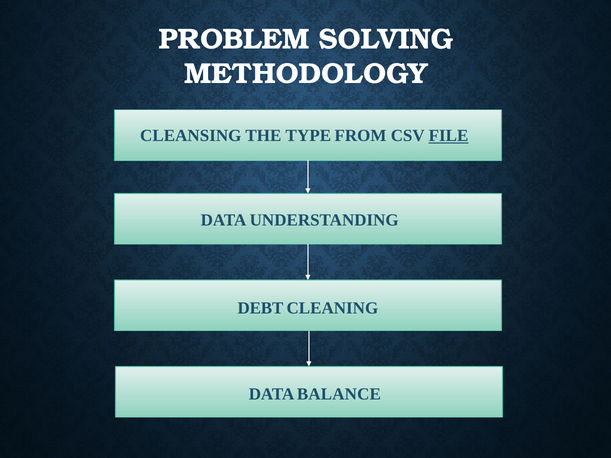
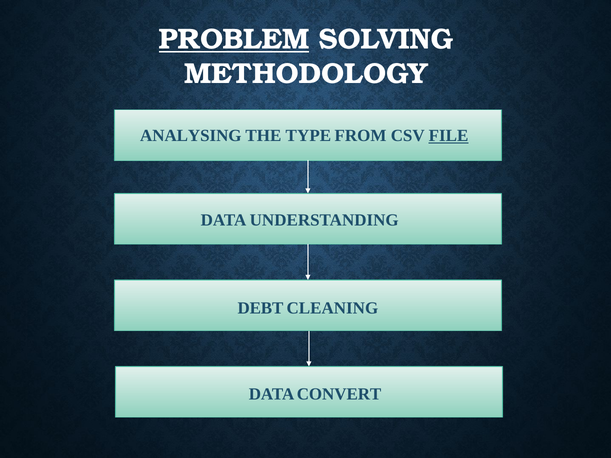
PROBLEM underline: none -> present (234, 39)
CLEANSING: CLEANSING -> ANALYSING (191, 136)
BALANCE: BALANCE -> CONVERT (339, 395)
